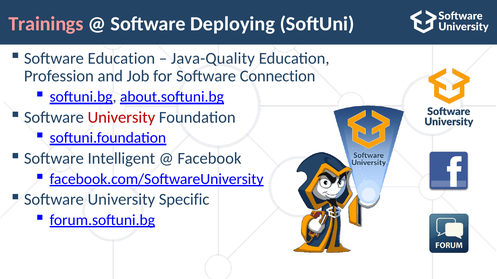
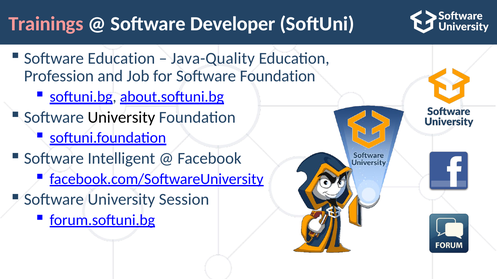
Deploying: Deploying -> Developer (233, 24)
Software Connection: Connection -> Foundation (278, 76)
University colour: red -> black (121, 117)
Specific: Specific -> Session (184, 200)
